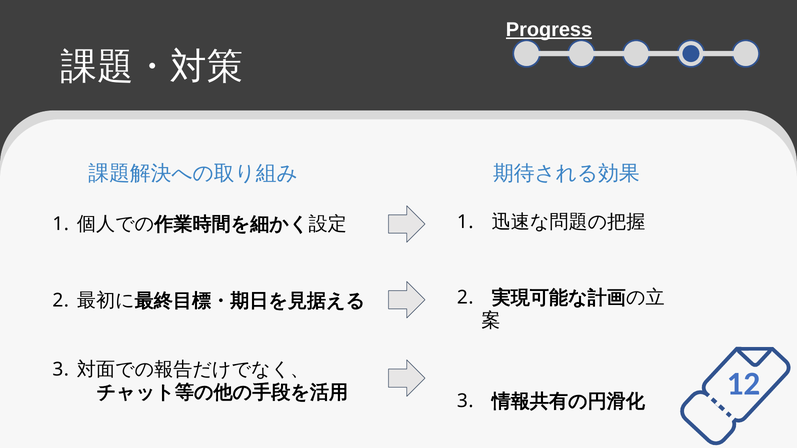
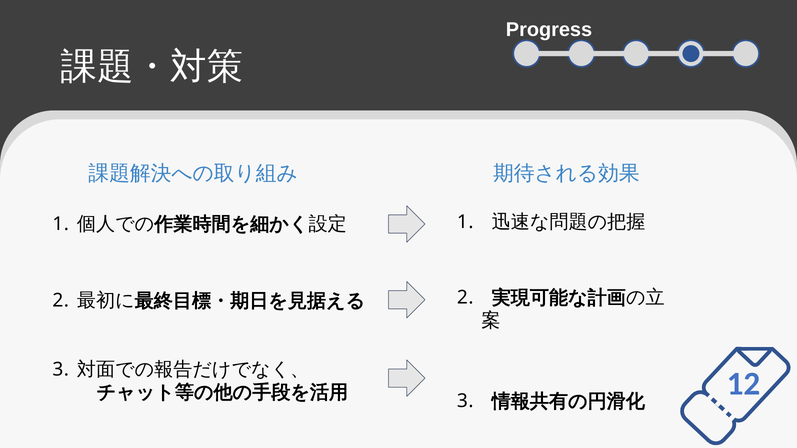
Progress underline: present -> none (549, 30)
